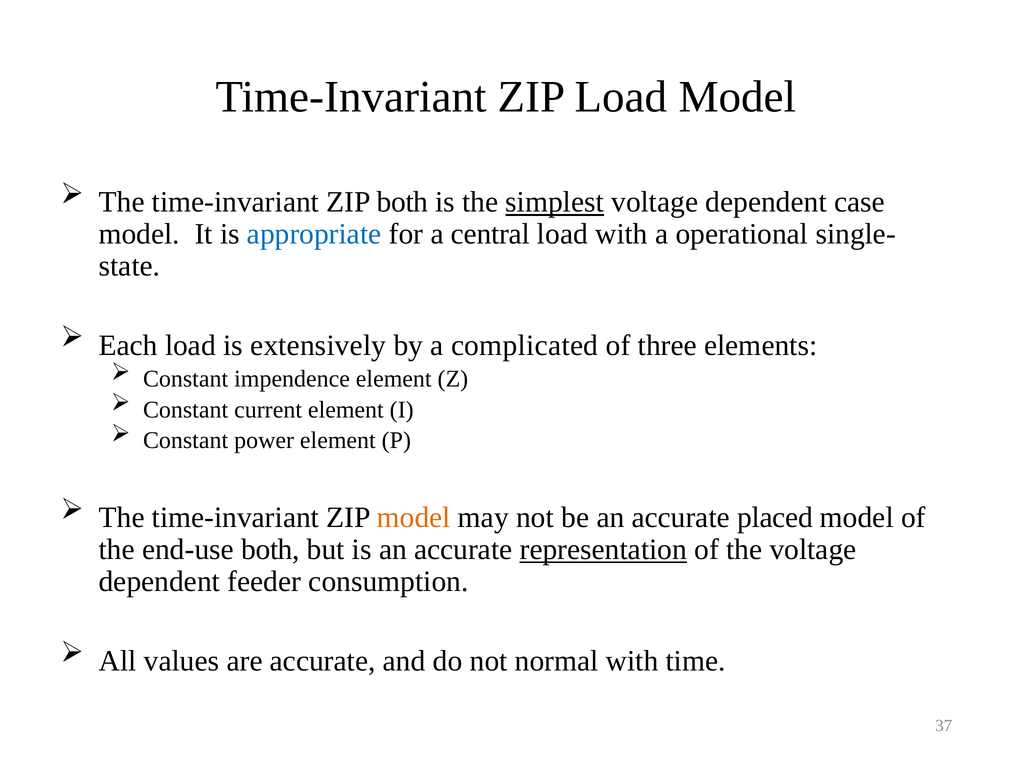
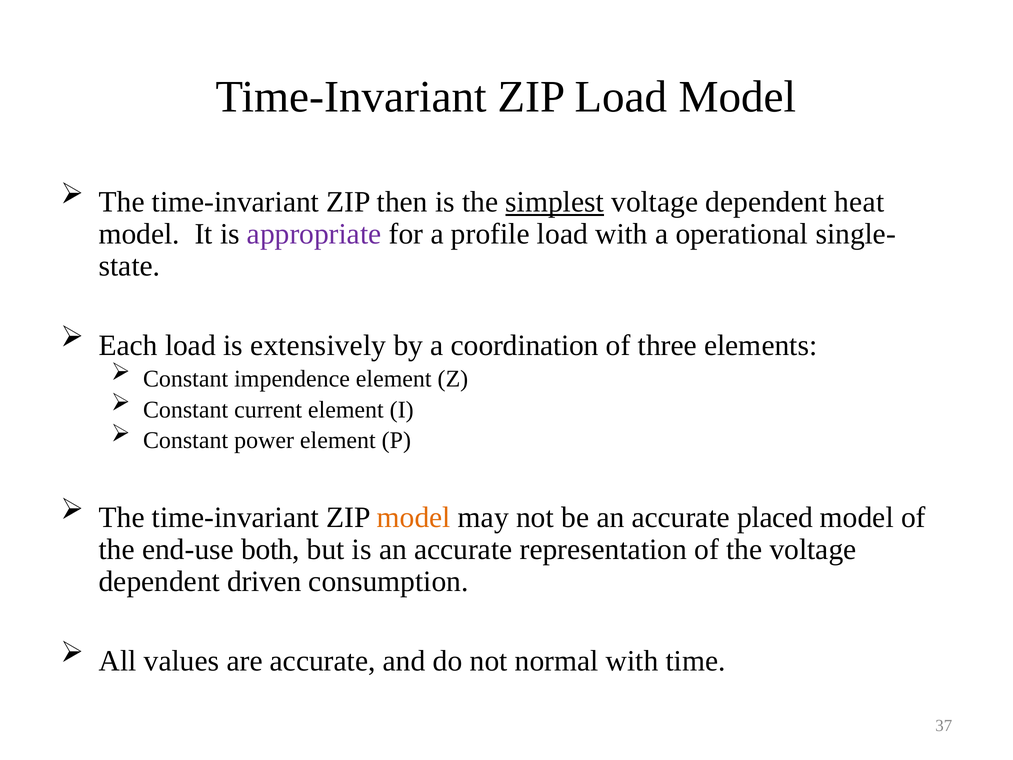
ZIP both: both -> then (402, 202)
case: case -> heat (859, 202)
appropriate colour: blue -> purple (314, 234)
central: central -> profile (490, 234)
complicated: complicated -> coordination (525, 345)
representation underline: present -> none (603, 549)
feeder: feeder -> driven (264, 581)
